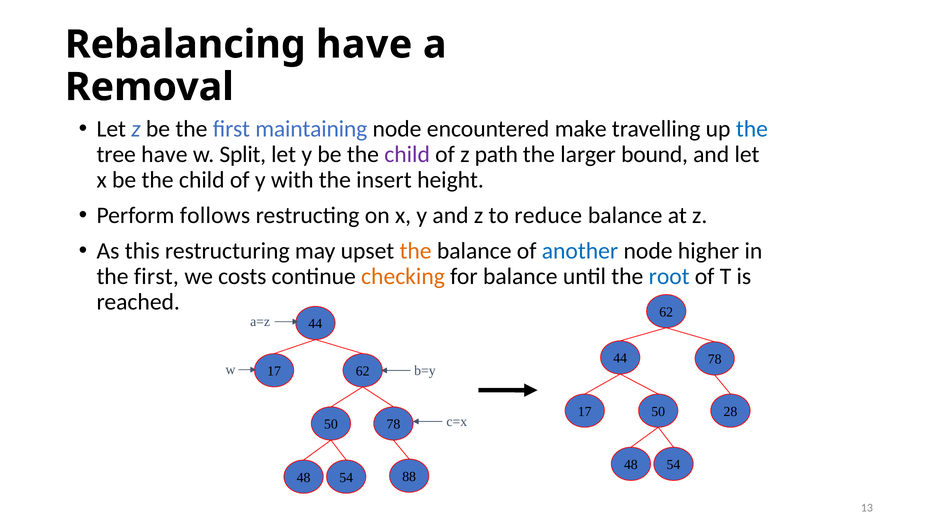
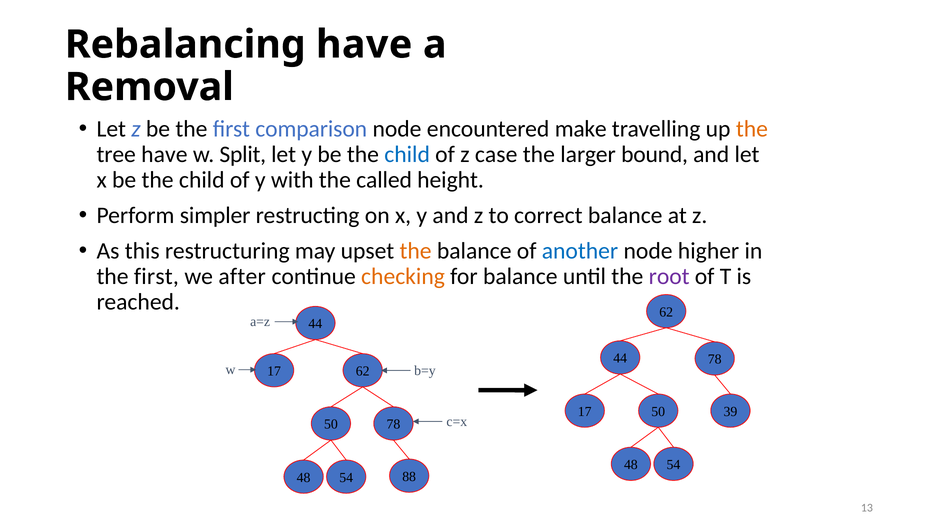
maintaining: maintaining -> comparison (311, 129)
the colour: blue -> orange (752, 129)
child colour: purple -> blue (407, 154)
path: path -> case (496, 154)
insert: insert -> called (384, 180)
follows: follows -> simpler (215, 215)
reduce: reduce -> correct (548, 215)
costs: costs -> after (242, 276)
root colour: blue -> purple (669, 276)
28: 28 -> 39 (730, 411)
